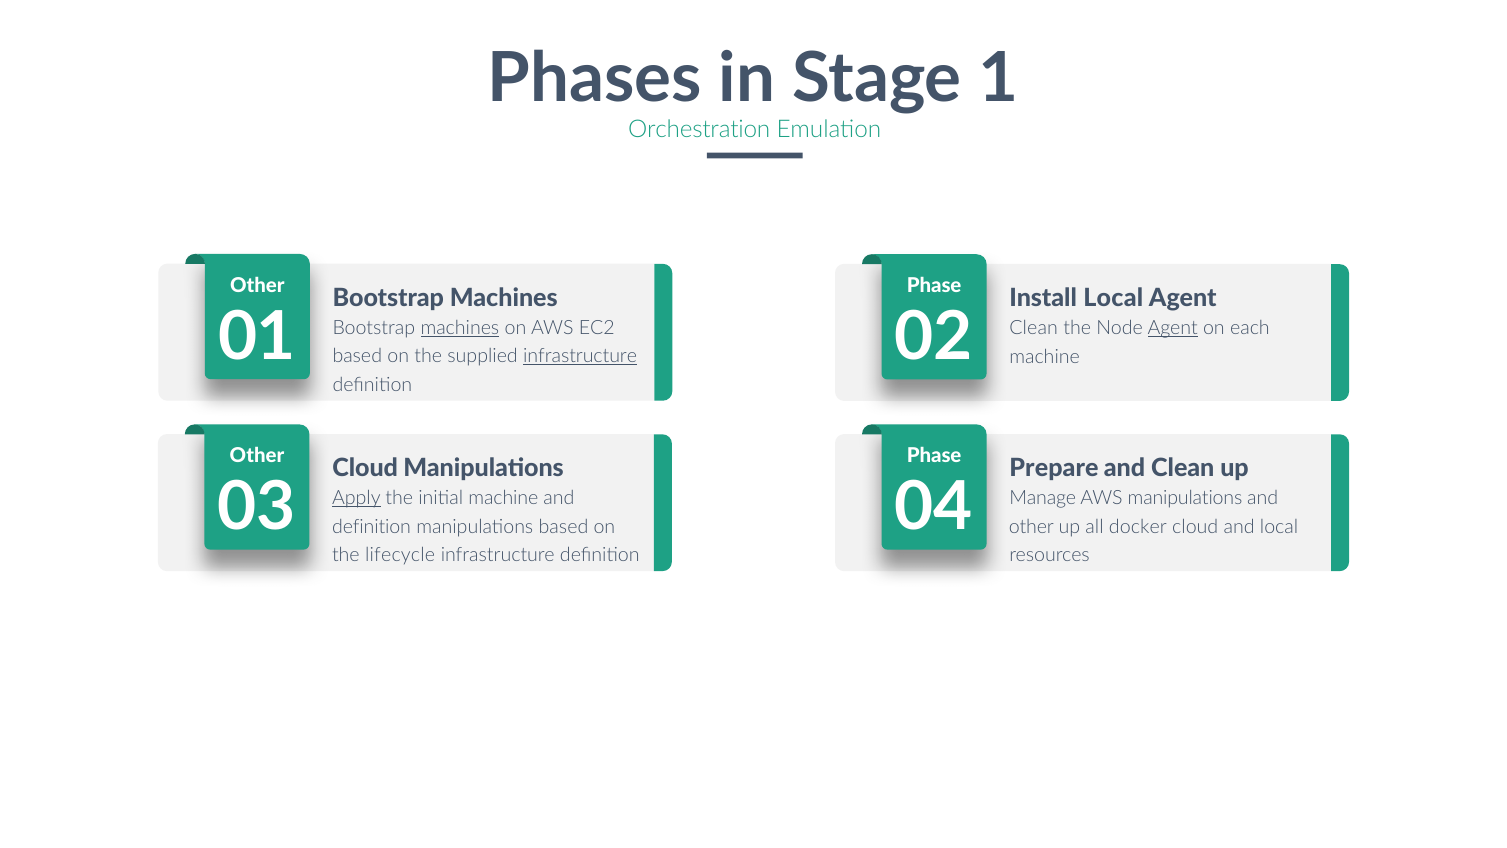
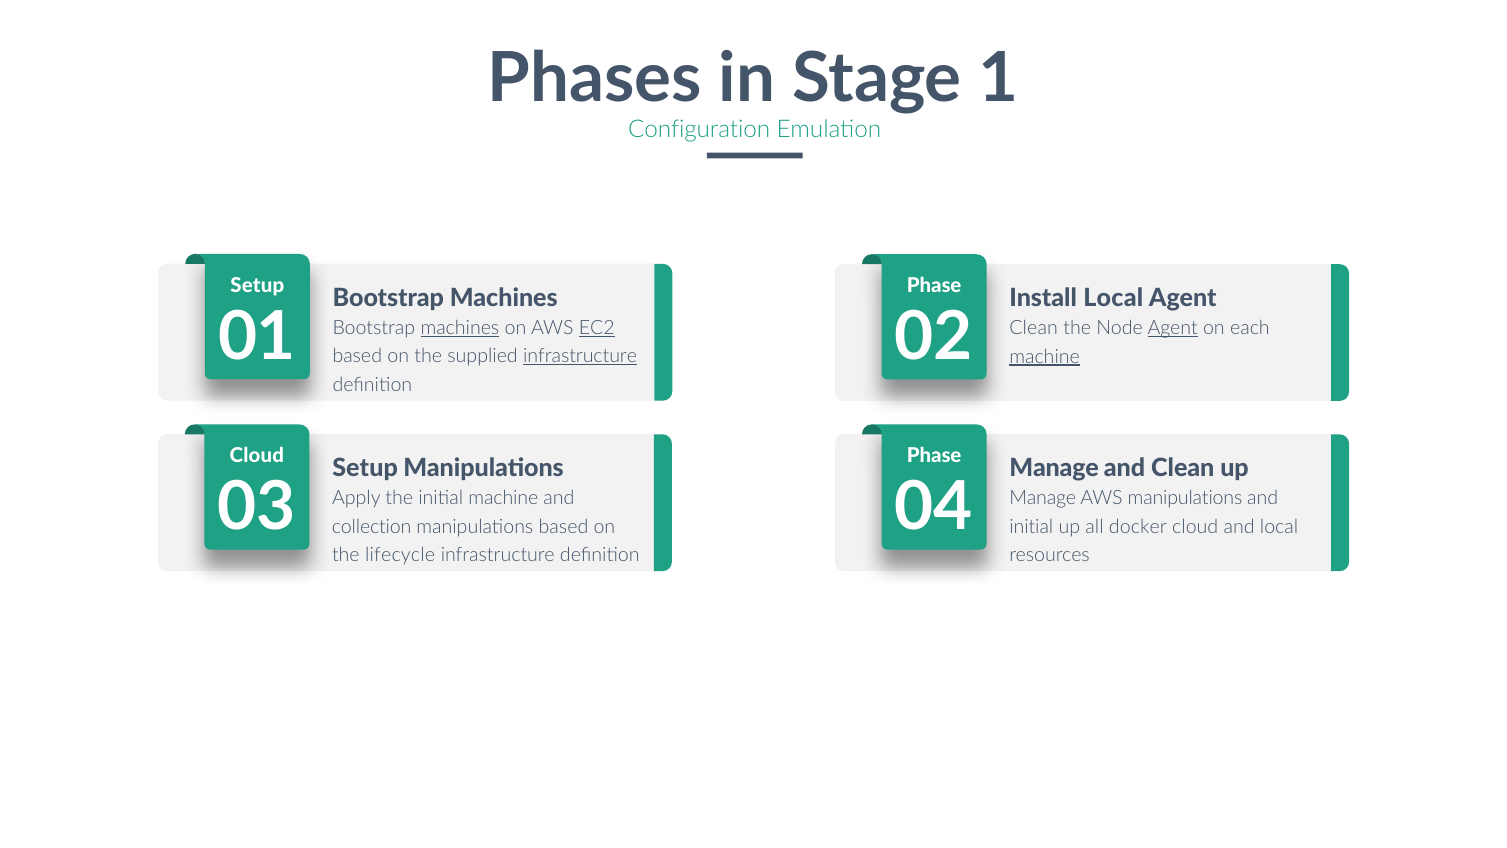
Orchestration: Orchestration -> Configuration (699, 130)
Other: Other -> Setup (257, 285)
EC2 underline: none -> present (597, 328)
machine underline: none -> present (1045, 356)
Other: Other -> Cloud (257, 456)
Cloud: Cloud -> Setup (365, 468)
Prepare: Prepare -> Manage (1054, 468)
Apply underline: present -> none (356, 498)
definition: definition -> collection (372, 527)
other: other -> initial (1031, 527)
